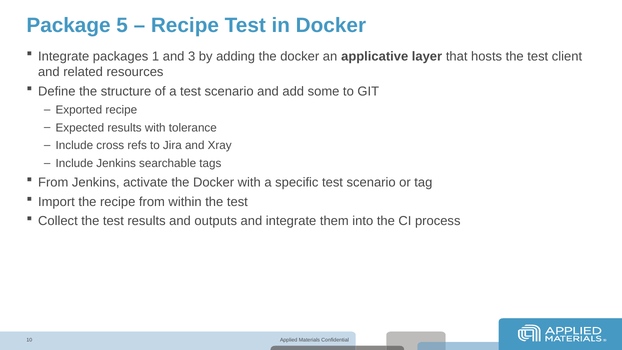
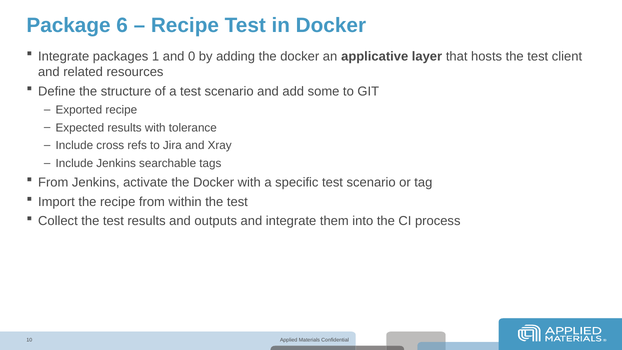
5: 5 -> 6 (122, 26)
3: 3 -> 0 (192, 56)
